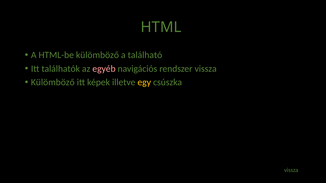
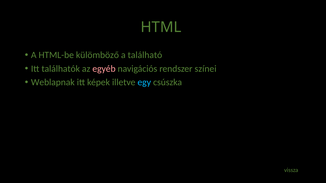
rendszer vissza: vissza -> színei (206, 69)
Külömböző: Külömböző -> Weblapnak (53, 82)
egy colour: yellow -> light blue (144, 82)
